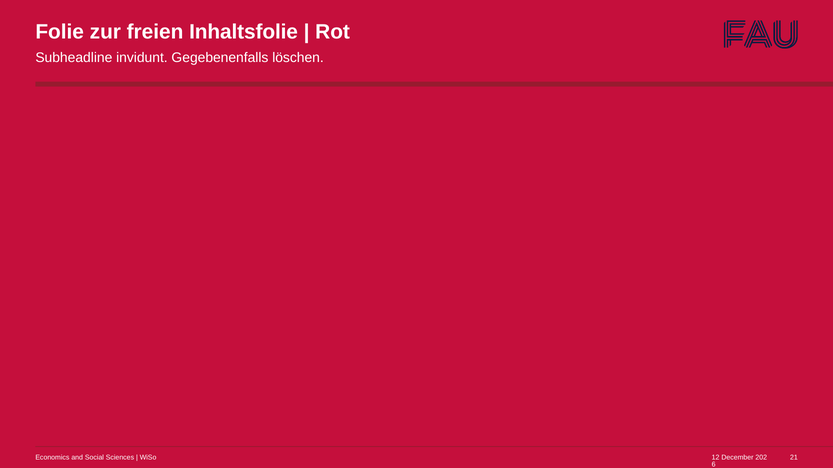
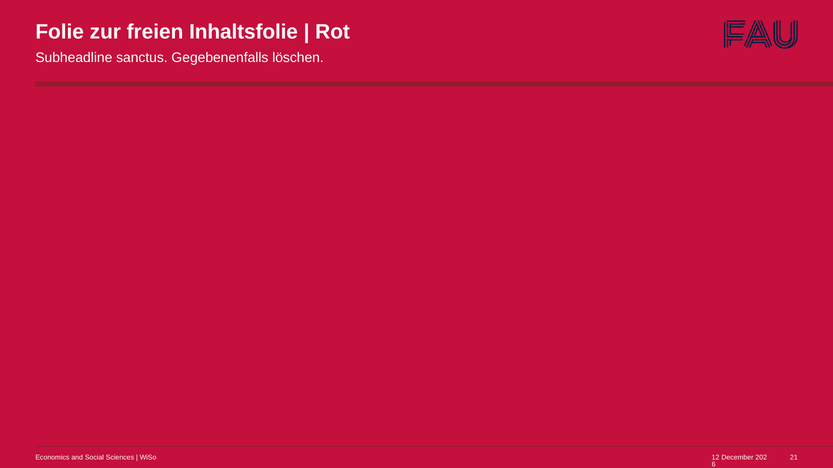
invidunt: invidunt -> sanctus (142, 58)
